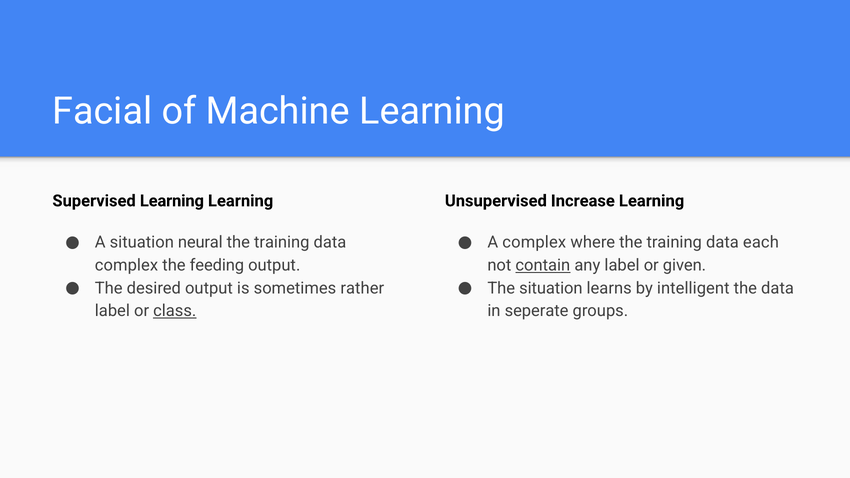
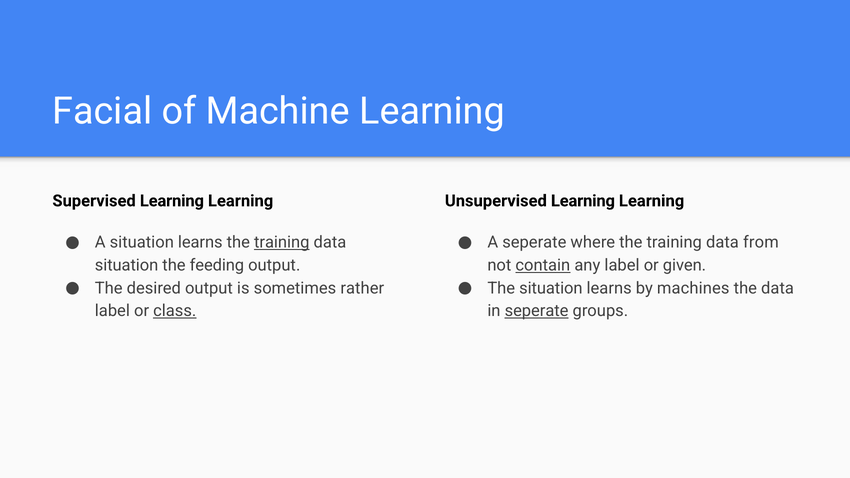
Unsupervised Increase: Increase -> Learning (583, 201)
A situation neural: neural -> learns (200, 243)
training underline: none -> present (282, 243)
A complex: complex -> seperate (534, 243)
each: each -> from (761, 243)
complex: complex -> situation (127, 265)
intelligent: intelligent -> machines (693, 288)
seperate underline: none -> present (537, 311)
